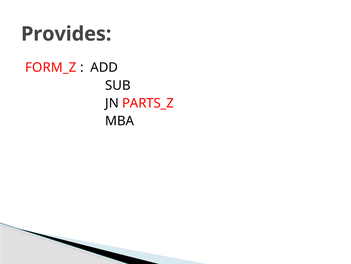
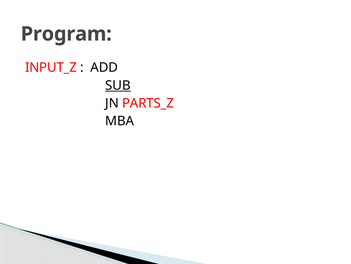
Provides: Provides -> Program (66, 34)
FORM_Z: FORM_Z -> INPUT_Z (51, 67)
SUB underline: none -> present (118, 85)
